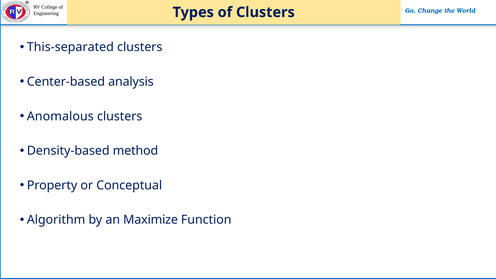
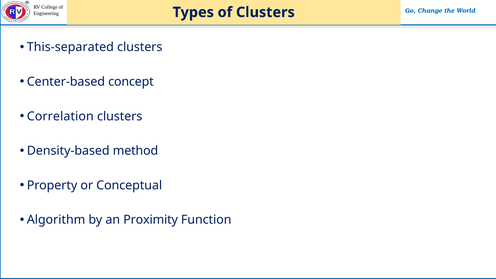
analysis: analysis -> concept (131, 82)
Anomalous: Anomalous -> Correlation (60, 116)
Maximize: Maximize -> Proximity (151, 220)
